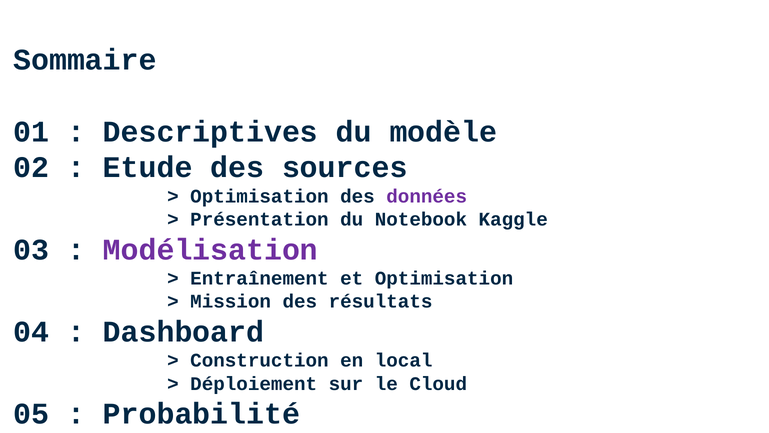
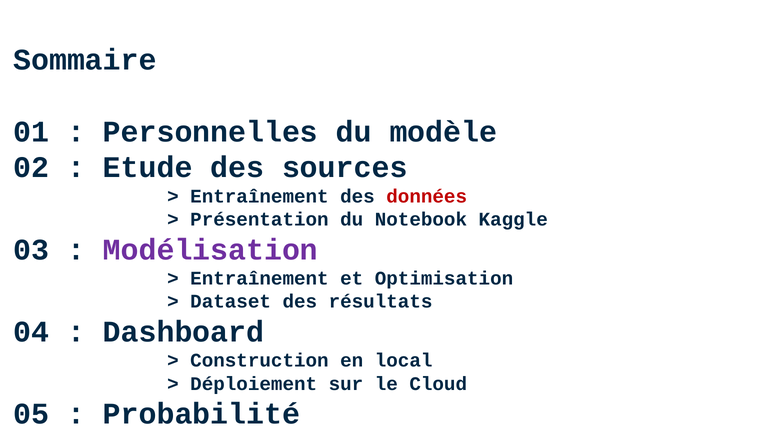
Descriptives: Descriptives -> Personnelles (210, 132)
Optimisation: Optimisation -> Entraînement (259, 196)
données colour: purple -> red (427, 196)
Mission: Mission -> Dataset (231, 301)
